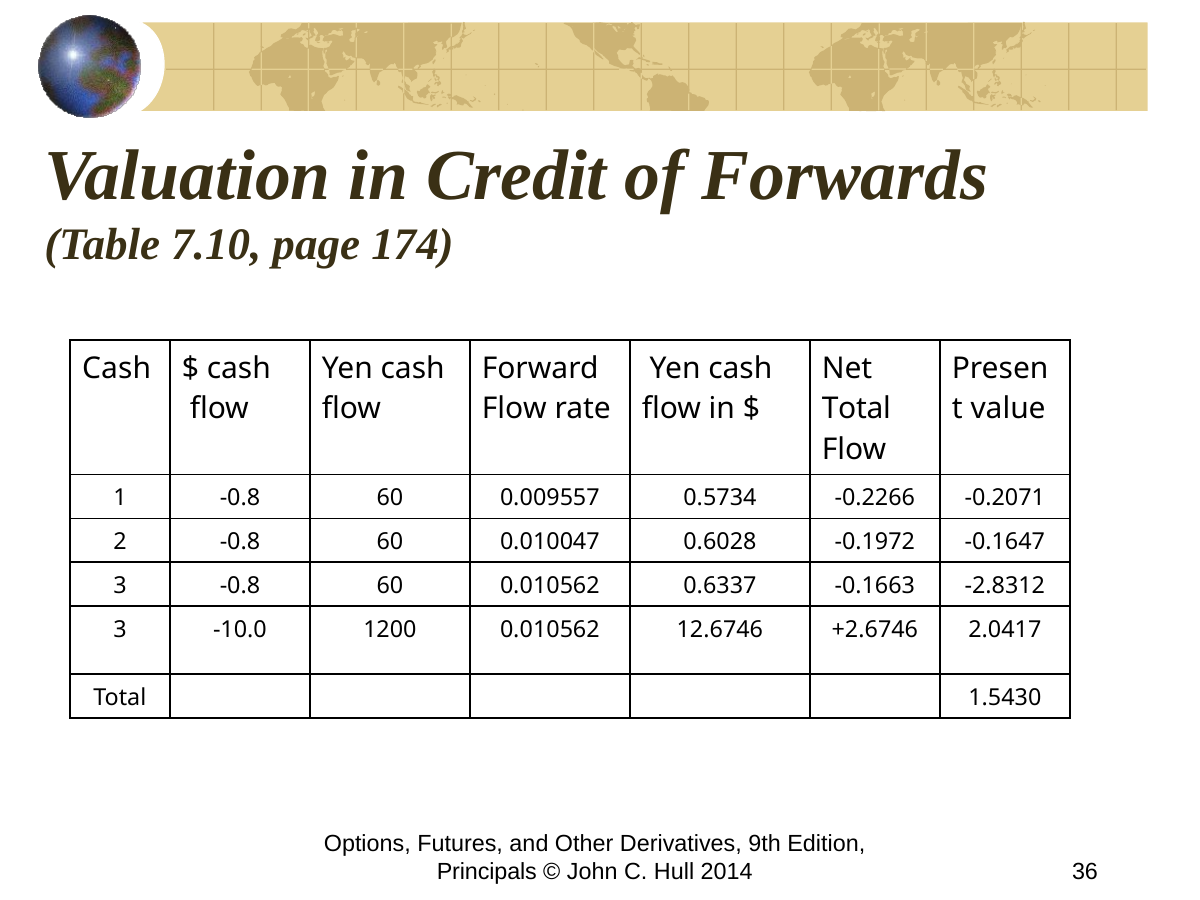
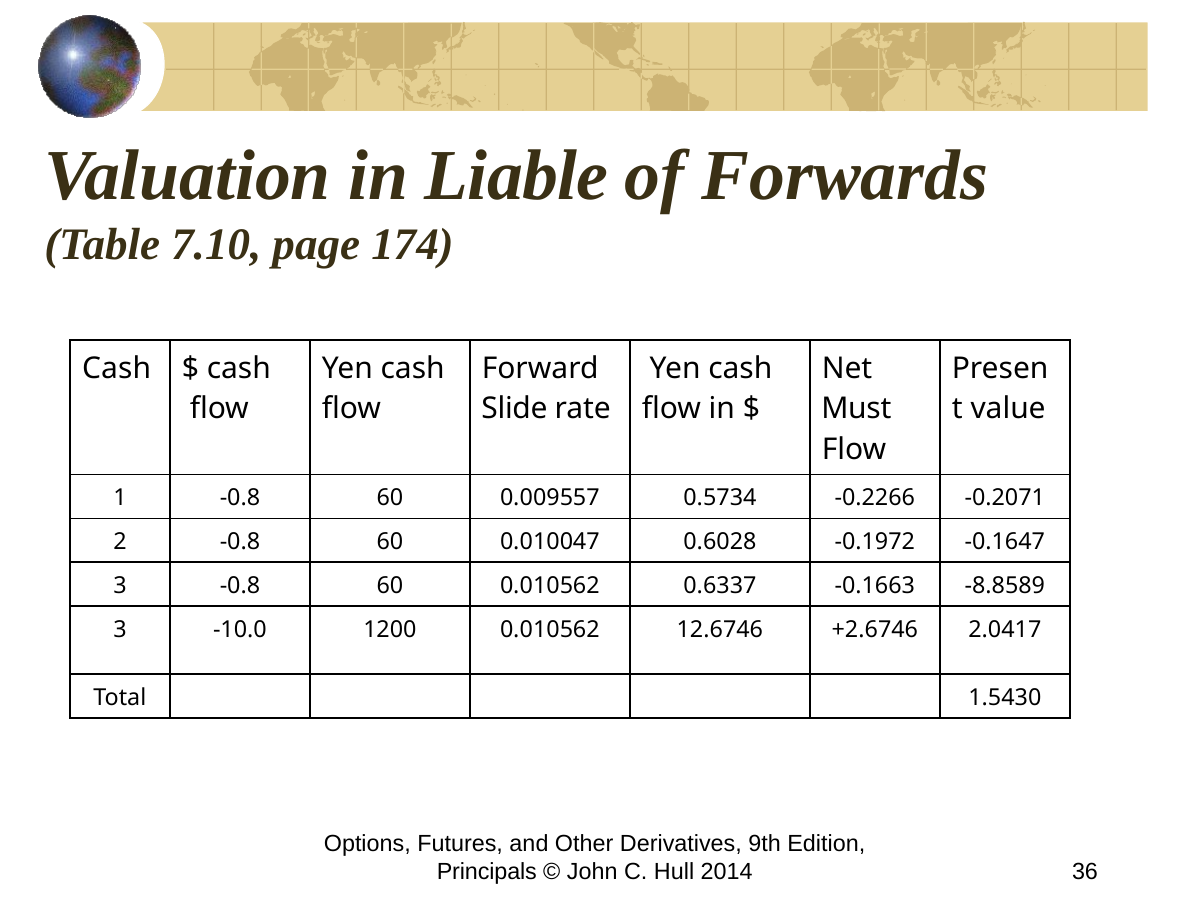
Credit: Credit -> Liable (517, 176)
Flow: Flow -> Slide (514, 409)
Total: Total -> Must (856, 409)
-2.8312: -2.8312 -> -8.8589 (1005, 585)
